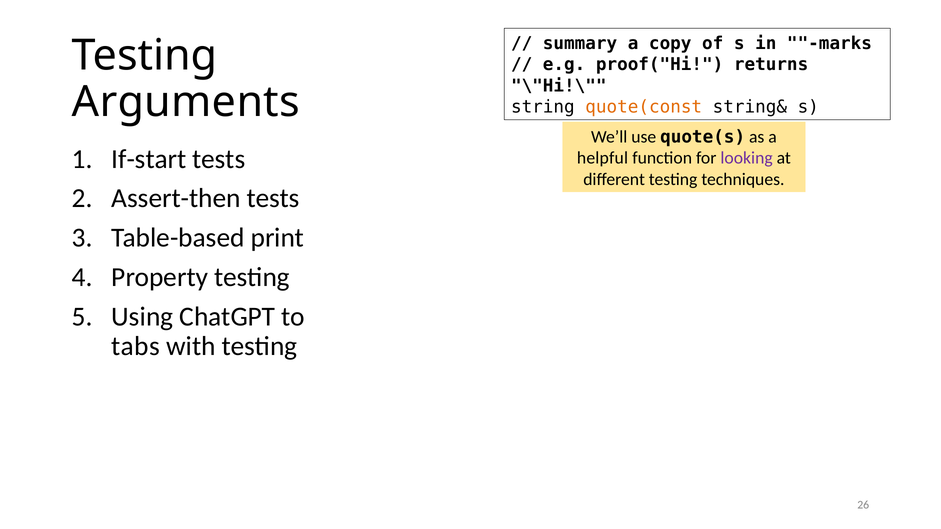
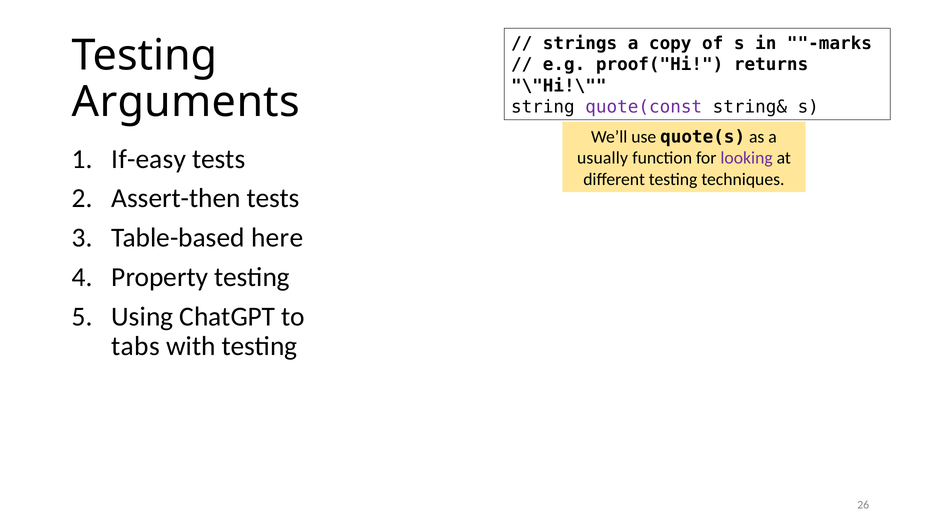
summary: summary -> strings (580, 43)
quote(const colour: orange -> purple (644, 107)
If-start: If-start -> If-easy (149, 159)
helpful: helpful -> usually (603, 158)
print: print -> here (277, 238)
